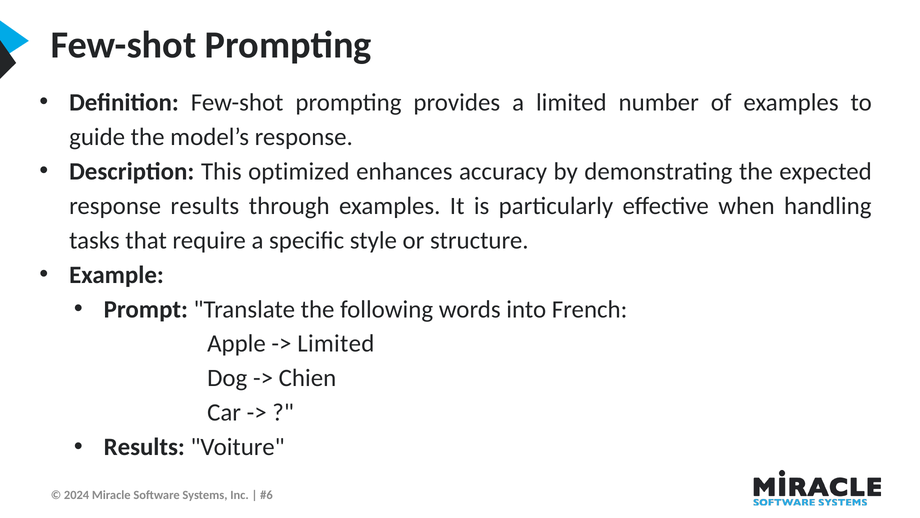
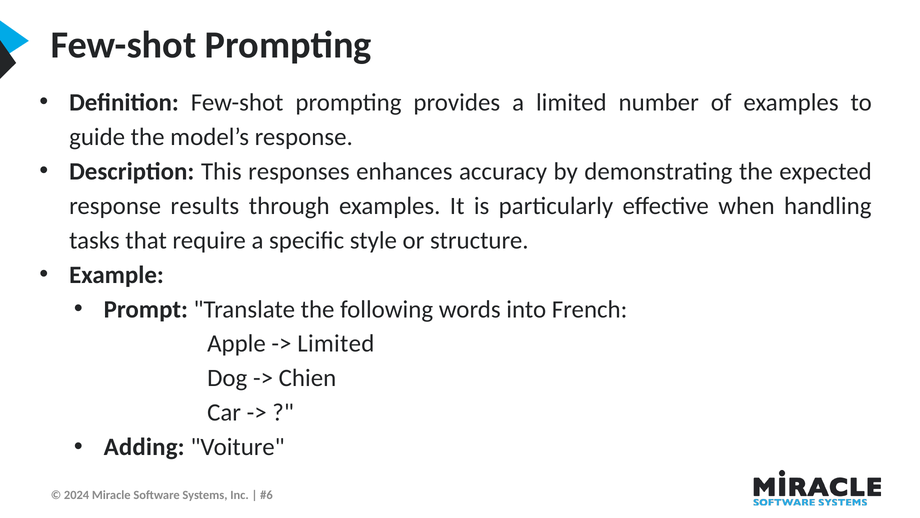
optimized: optimized -> responses (299, 171)
Results: Results -> Adding (144, 447)
